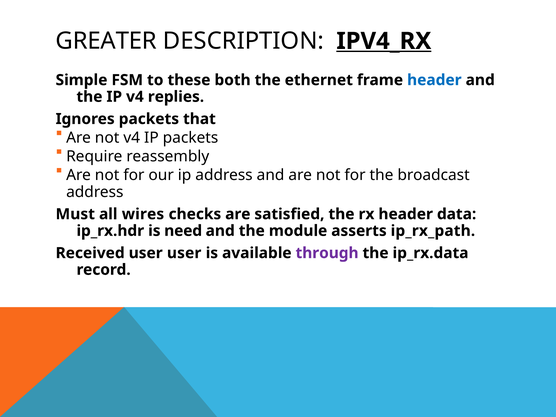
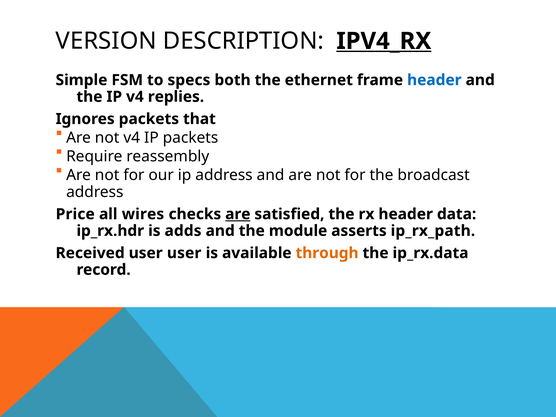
GREATER: GREATER -> VERSION (106, 41)
these: these -> specs (189, 80)
Must: Must -> Price (75, 214)
are underline: none -> present (238, 214)
need: need -> adds (183, 231)
through colour: purple -> orange (327, 253)
